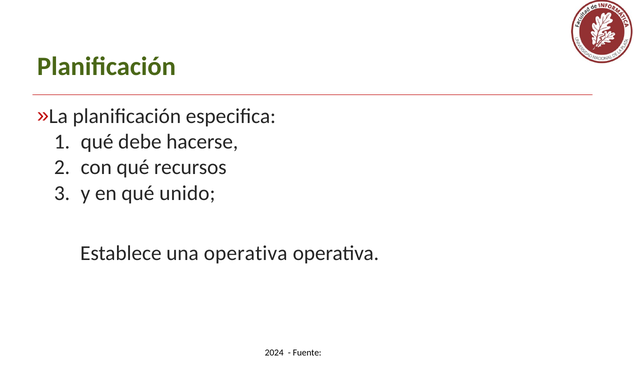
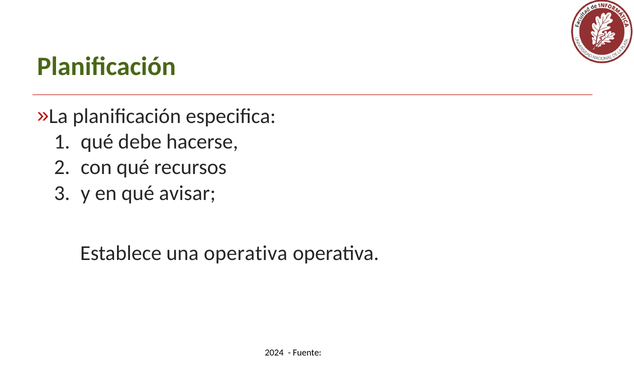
unido: unido -> avisar (187, 193)
